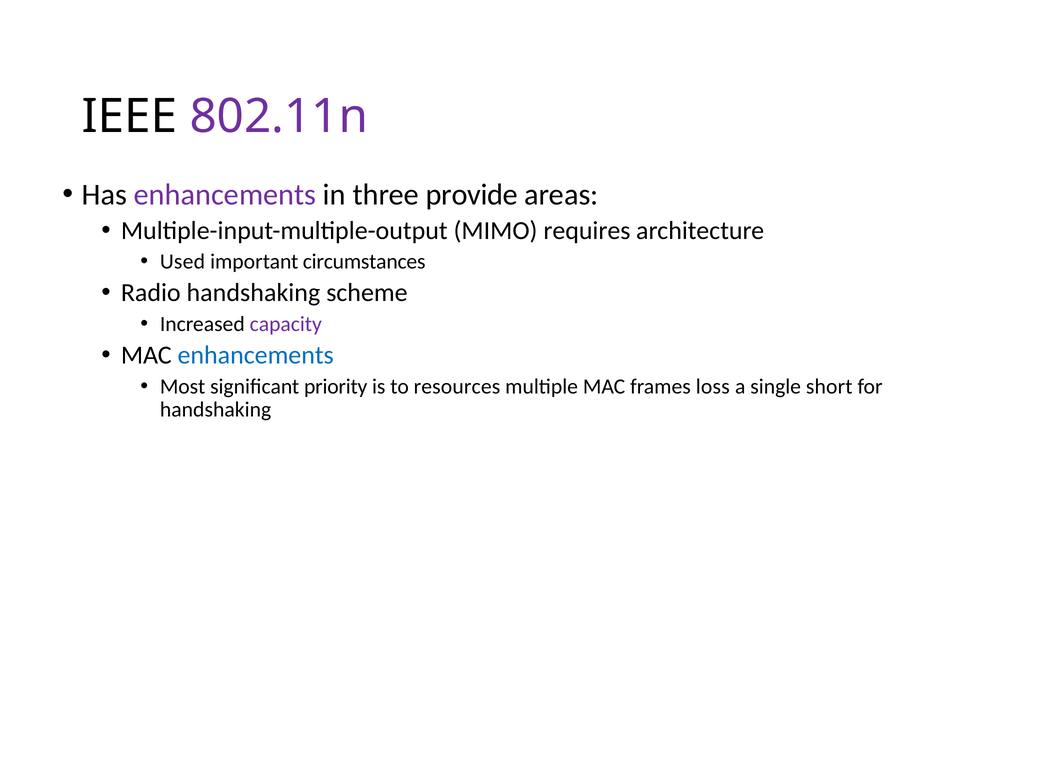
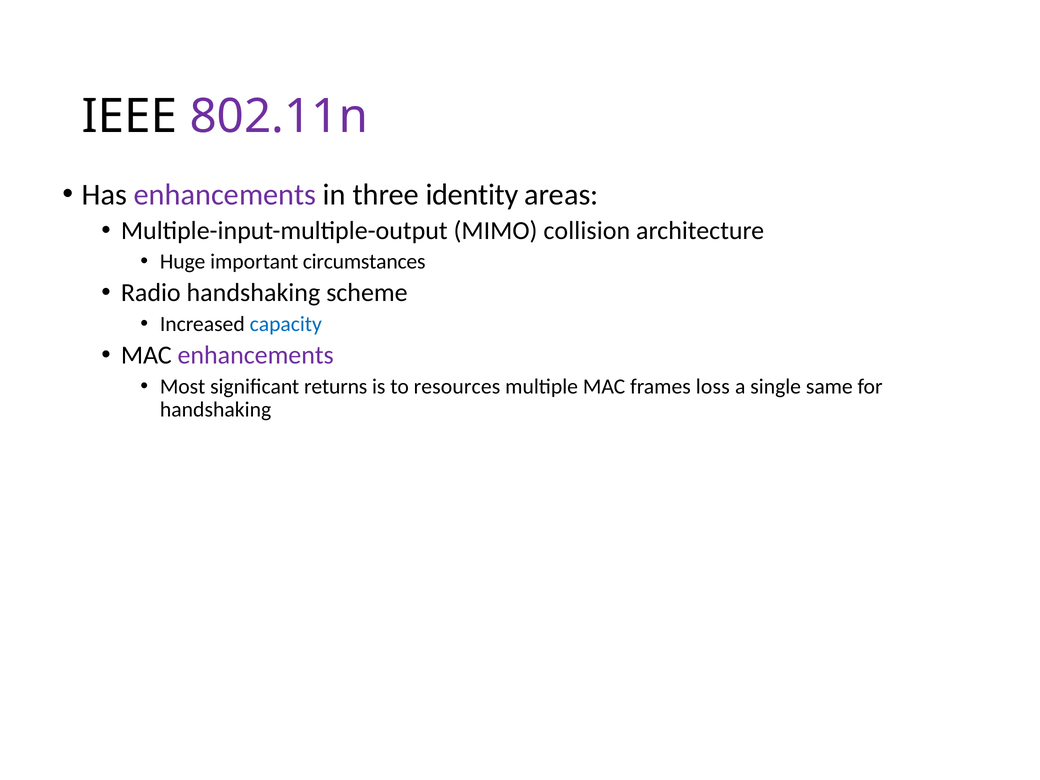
provide: provide -> identity (472, 195)
requires: requires -> collision (587, 231)
Used: Used -> Huge (183, 262)
capacity colour: purple -> blue (286, 324)
enhancements colour: blue -> purple (256, 355)
priority: priority -> returns (336, 386)
short: short -> same (829, 386)
